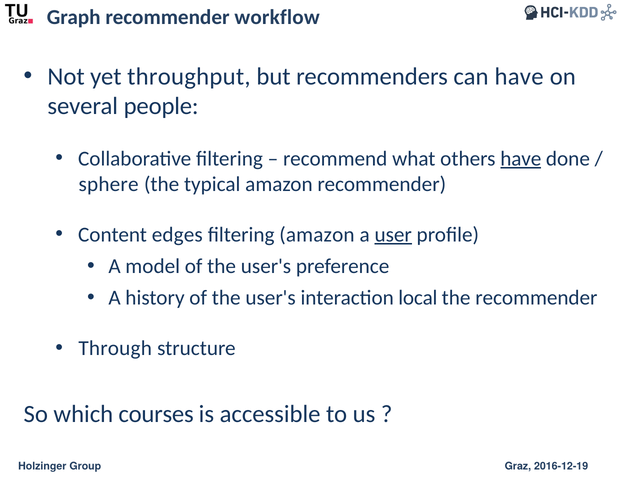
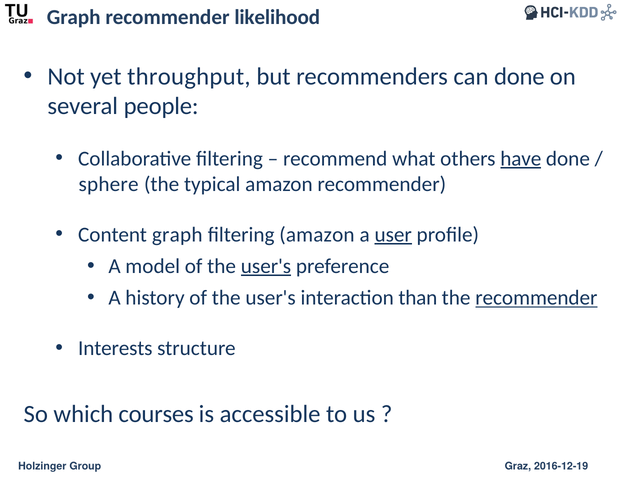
workflow: workflow -> likelihood (277, 17)
can have: have -> done (519, 76)
Content edges: edges -> graph (177, 235)
user's underline: none -> present (266, 266)
local: local -> than (418, 298)
recommender underline: none -> present (536, 298)
Through: Through -> Interests (115, 348)
